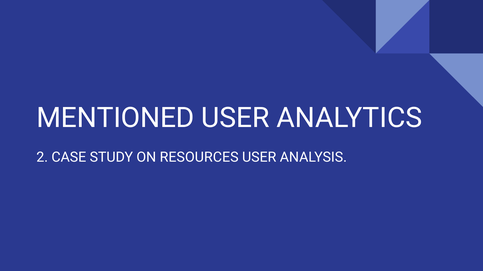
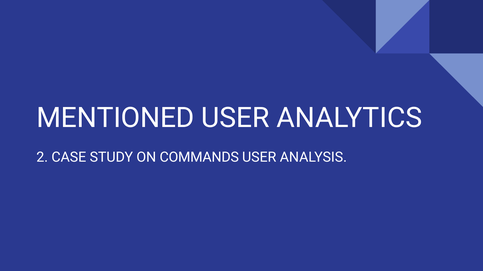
RESOURCES: RESOURCES -> COMMANDS (199, 158)
